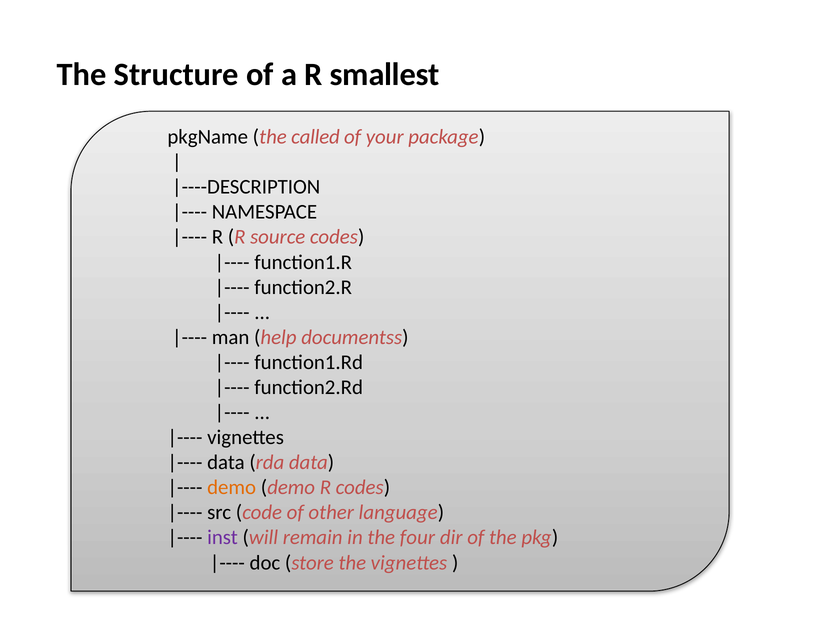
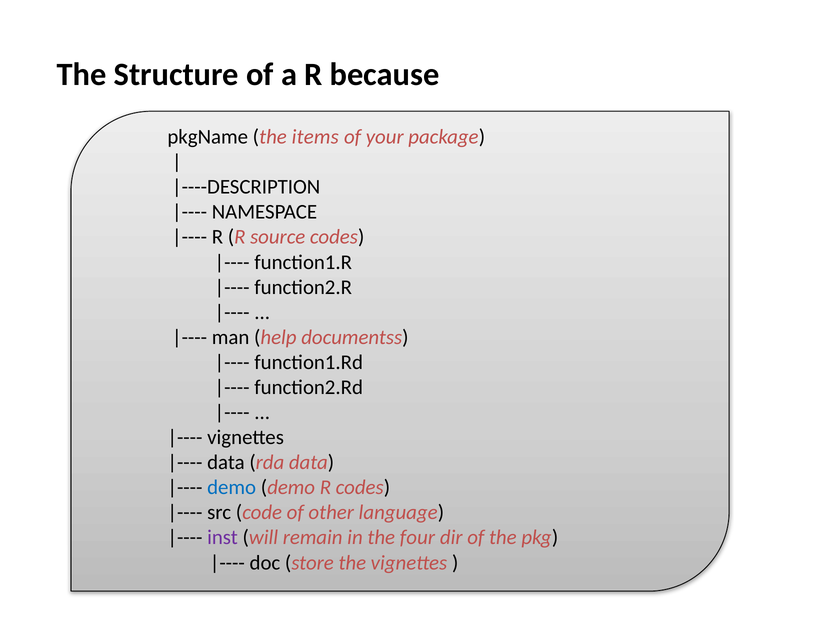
smallest: smallest -> because (385, 74)
called: called -> items (315, 137)
demo colour: orange -> blue (232, 487)
